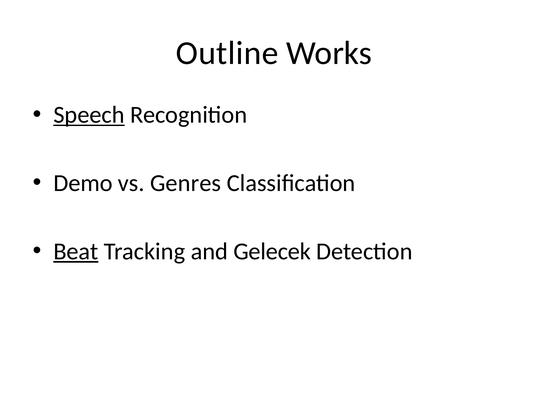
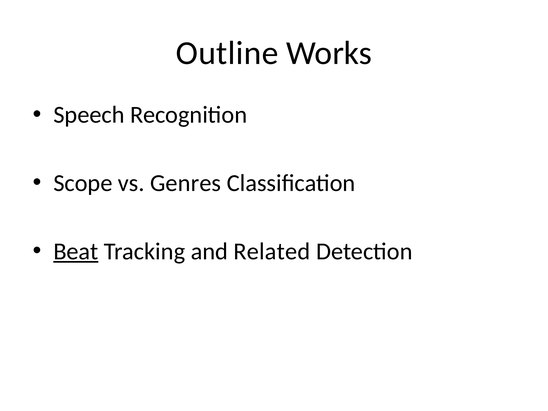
Speech underline: present -> none (89, 115)
Demo: Demo -> Scope (83, 183)
Gelecek: Gelecek -> Related (272, 251)
